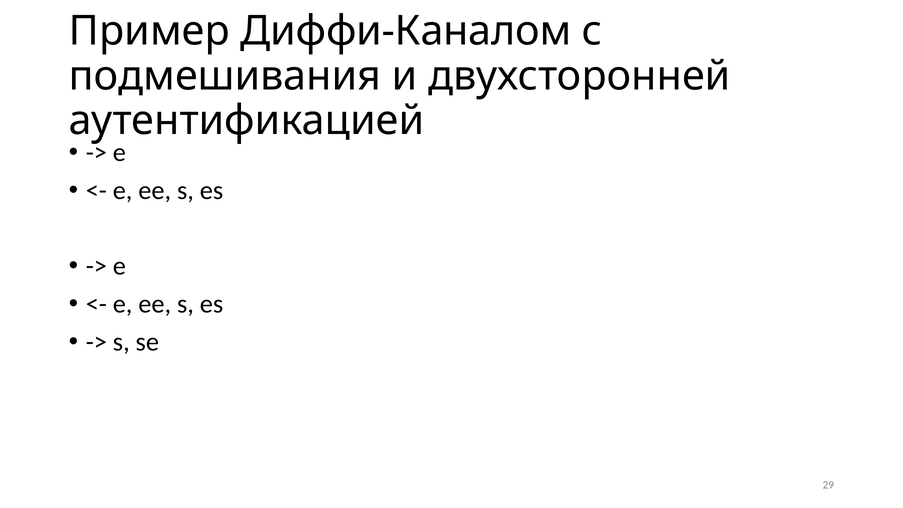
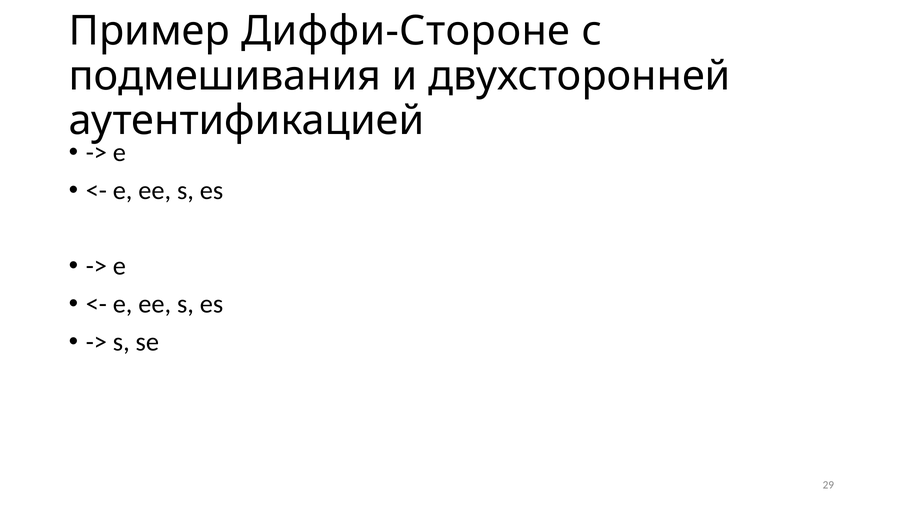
Диффи-Каналом: Диффи-Каналом -> Диффи-Стороне (406, 31)
